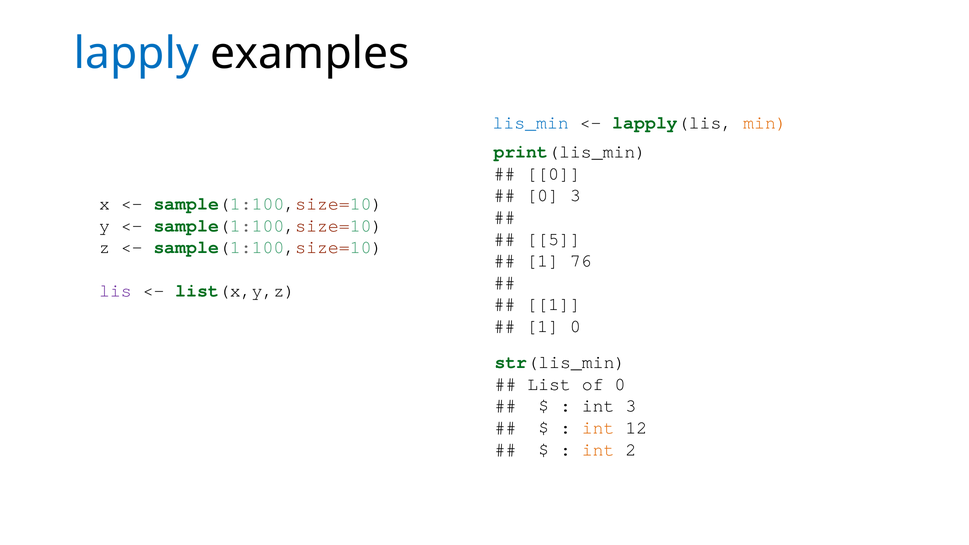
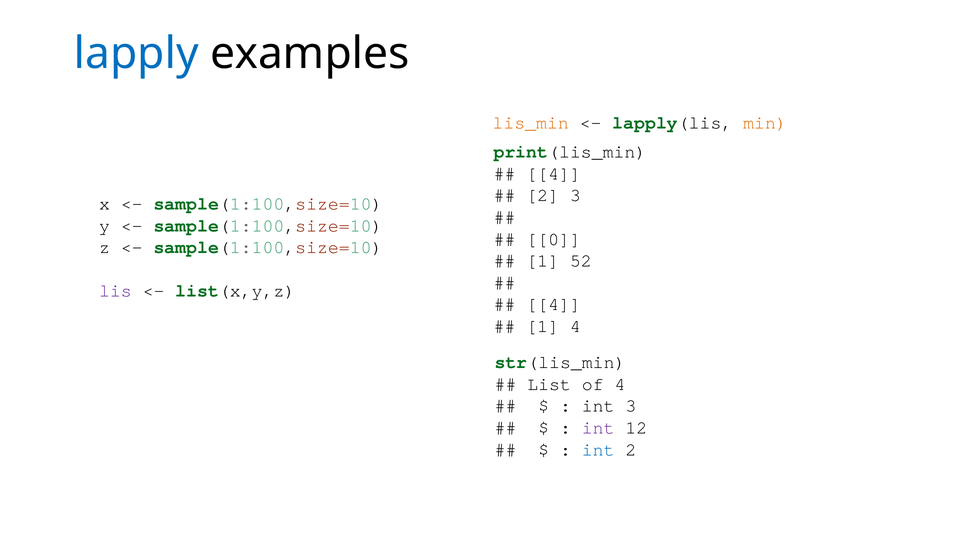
lis_min colour: blue -> orange (531, 123)
0: 0 -> 4 (554, 174)
0: 0 -> 2 (543, 195)
5: 5 -> 0 (554, 239)
76: 76 -> 52 (581, 261)
1: 1 -> 4 (554, 305)
1 0: 0 -> 4 (575, 326)
of 0: 0 -> 4 (620, 384)
int colour: orange -> purple (598, 428)
int colour: orange -> blue (598, 450)
